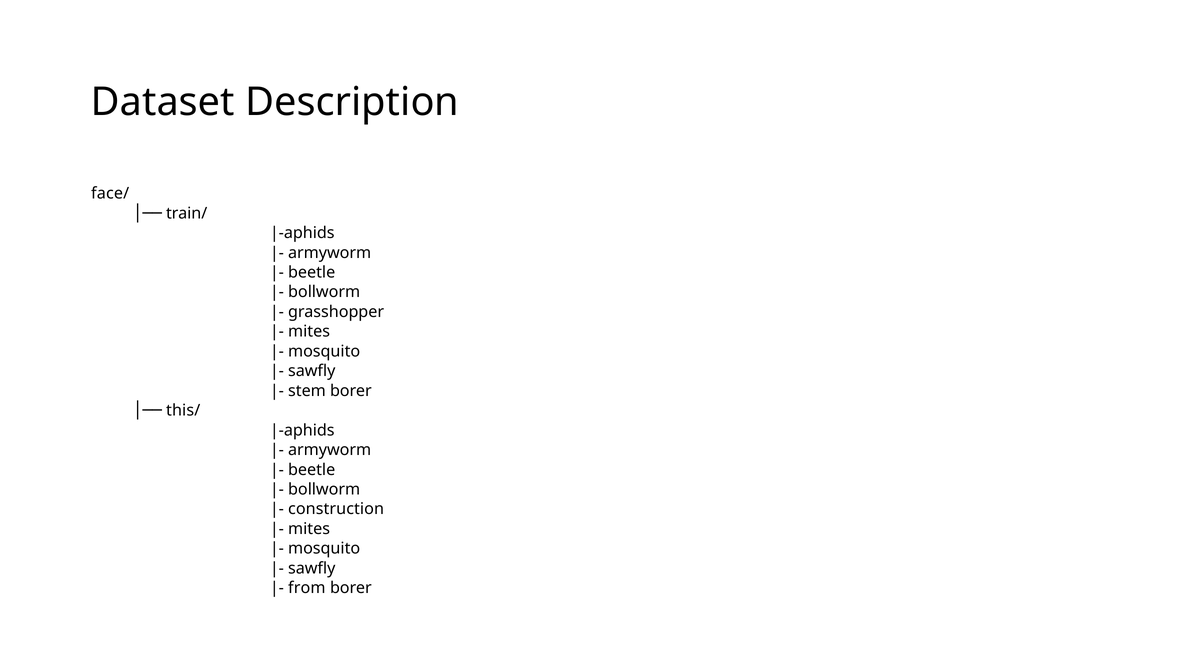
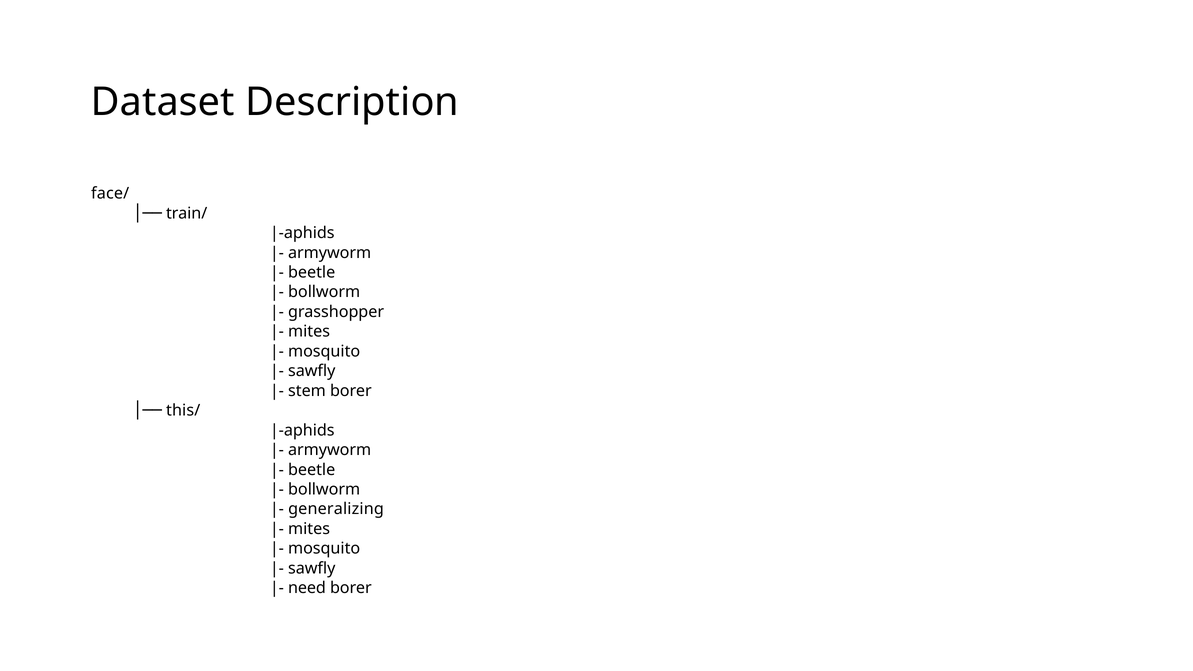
construction: construction -> generalizing (336, 509)
from: from -> need (307, 588)
